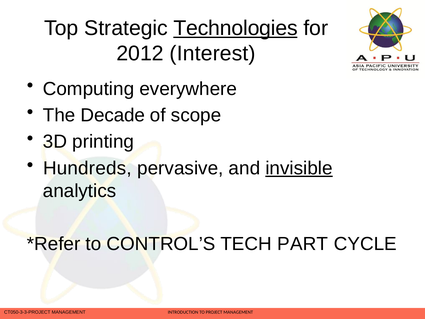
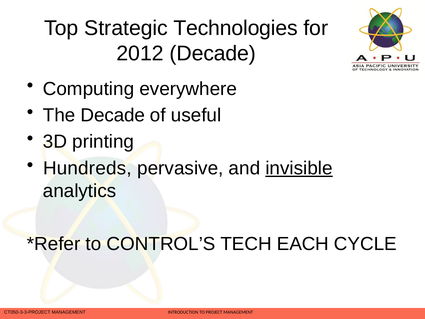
Technologies underline: present -> none (236, 28)
2012 Interest: Interest -> Decade (213, 54)
scope: scope -> useful (196, 115)
PART: PART -> EACH (303, 244)
